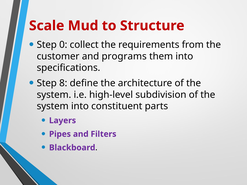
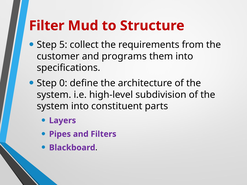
Scale: Scale -> Filter (47, 26)
0: 0 -> 5 (63, 45)
8: 8 -> 0 (63, 83)
